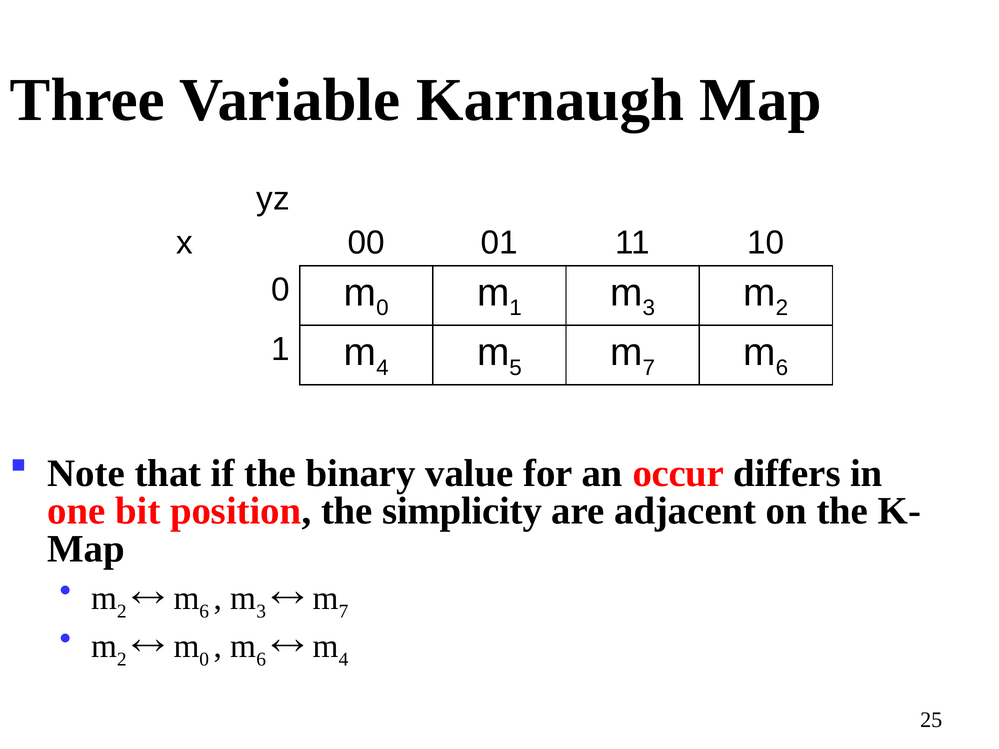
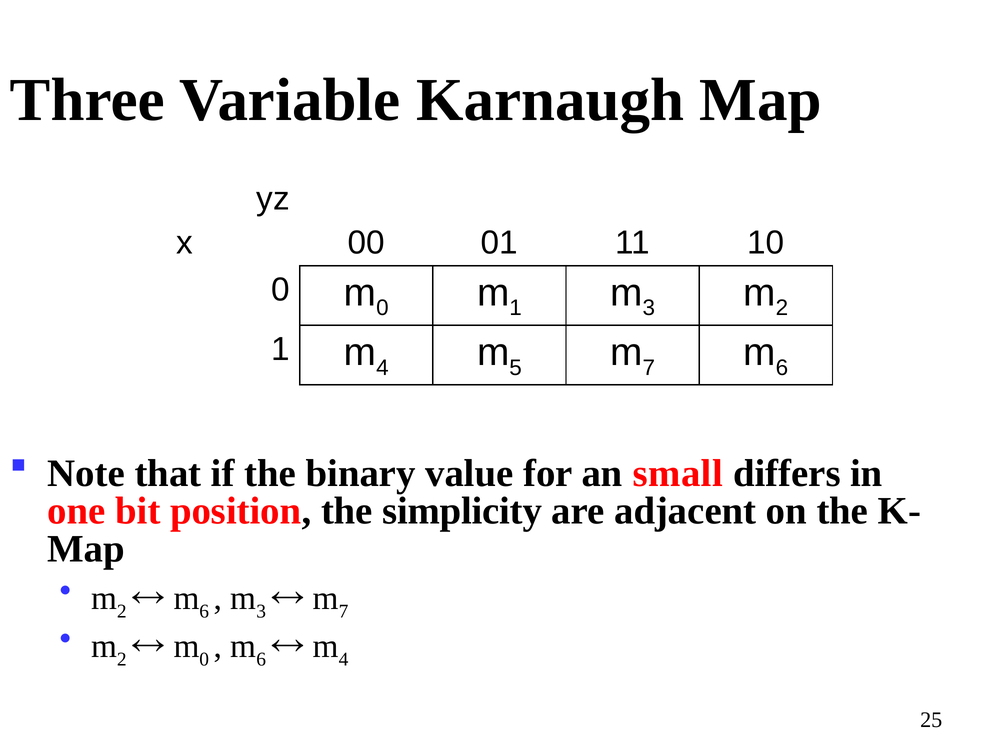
occur: occur -> small (678, 473)
